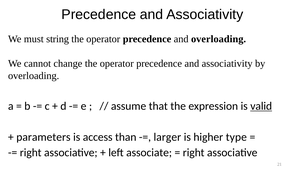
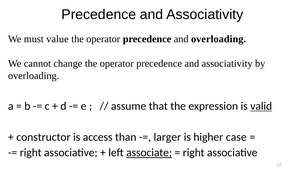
string: string -> value (57, 39)
parameters: parameters -> constructor (43, 137)
type: type -> case (236, 137)
associate underline: none -> present (149, 152)
